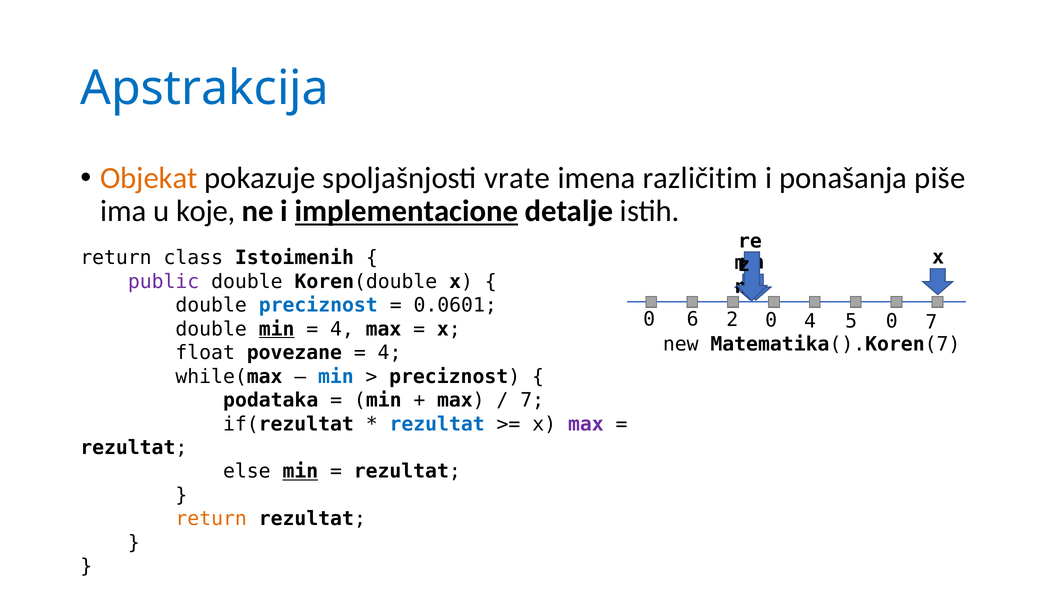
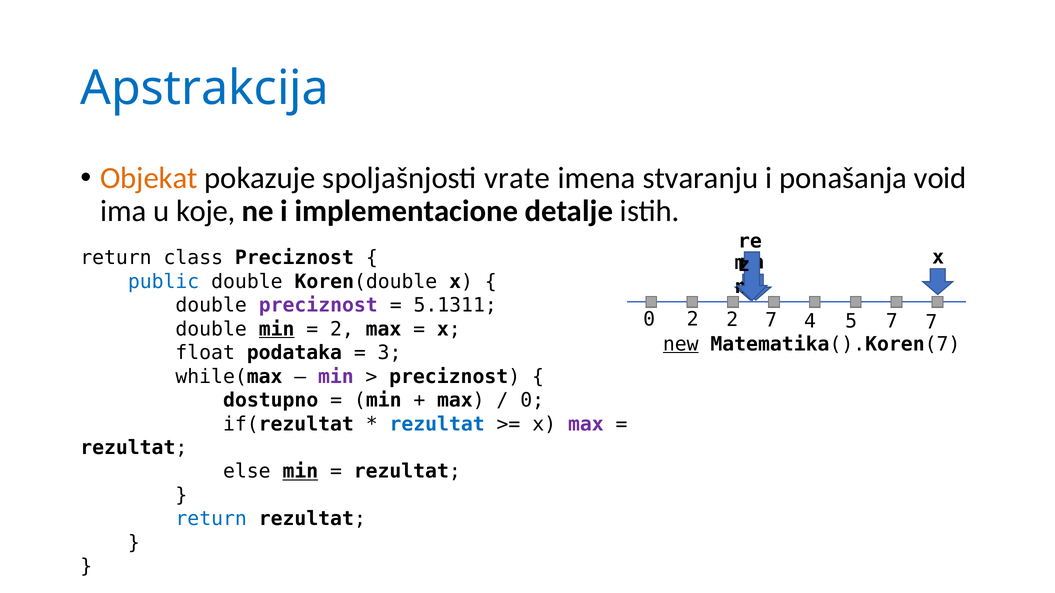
različitim: različitim -> stvaranju (700, 178)
piše: piše -> void (940, 178)
implementacione underline: present -> none (406, 211)
class Istoimenih: Istoimenih -> Preciznost (294, 258)
public colour: purple -> blue (164, 282)
preciznost colour: blue -> purple (318, 306)
0.0601: 0.0601 -> 5.1311 (455, 306)
0 6: 6 -> 2 (693, 319)
2 0: 0 -> 7 (771, 321)
5 0: 0 -> 7 (892, 322)
4: 4 -> 2 (342, 329)
new underline: none -> present (681, 344)
povezane: povezane -> podataka (294, 353)
4: 4 -> 3 (390, 353)
min colour: blue -> purple (336, 377)
podataka: podataka -> dostupno (271, 401)
7: 7 -> 0 (532, 401)
return colour: orange -> blue (211, 519)
